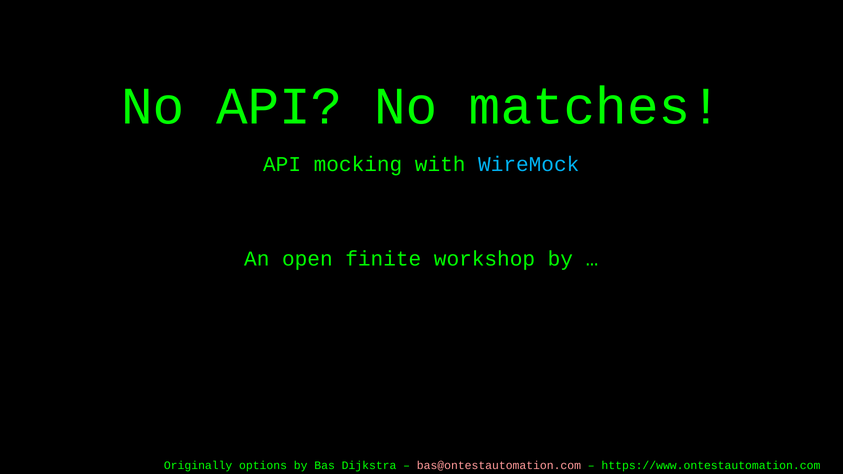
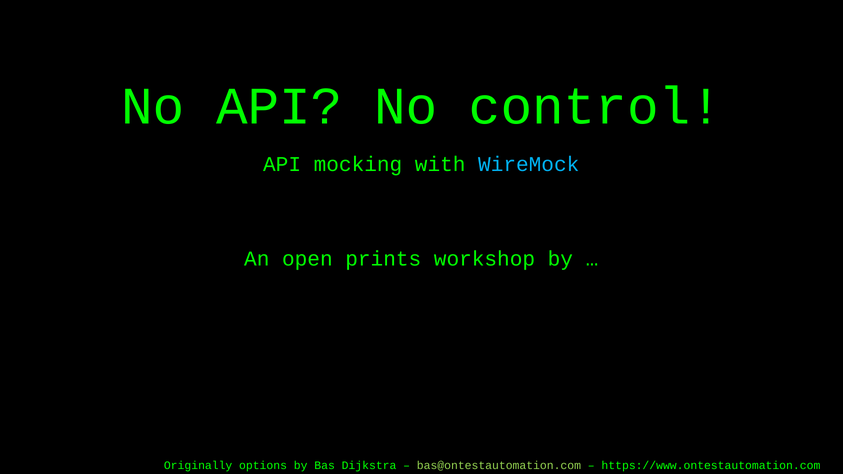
matches: matches -> control (595, 106)
finite: finite -> prints (383, 259)
bas@ontestautomation.com colour: pink -> light green (499, 466)
